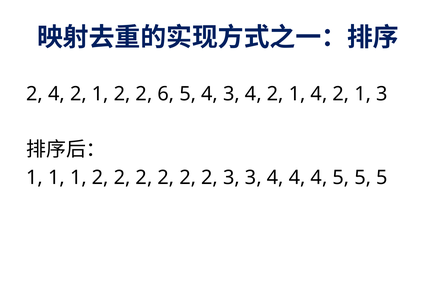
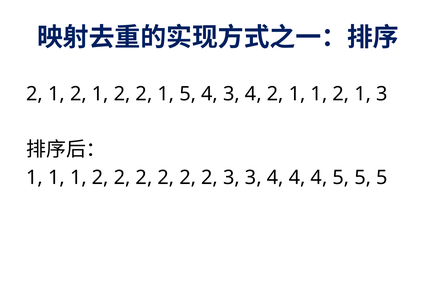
4: 4 -> 1 (56, 94)
2 2 6: 6 -> 1 (166, 94)
2 1 4: 4 -> 1 (319, 94)
